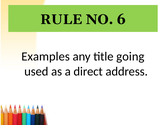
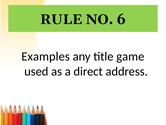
going: going -> game (130, 56)
